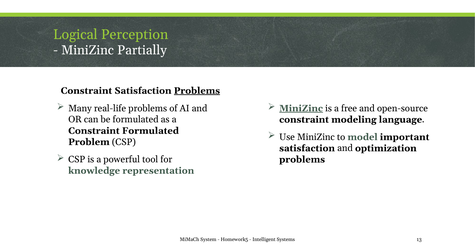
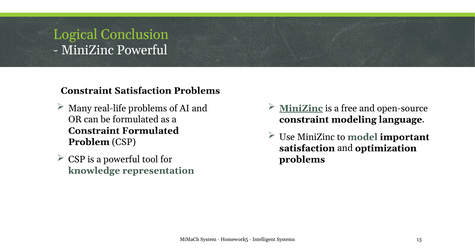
Perception: Perception -> Conclusion (135, 35)
MiniZinc Partially: Partially -> Powerful (142, 50)
Problems underline: present -> none (197, 91)
